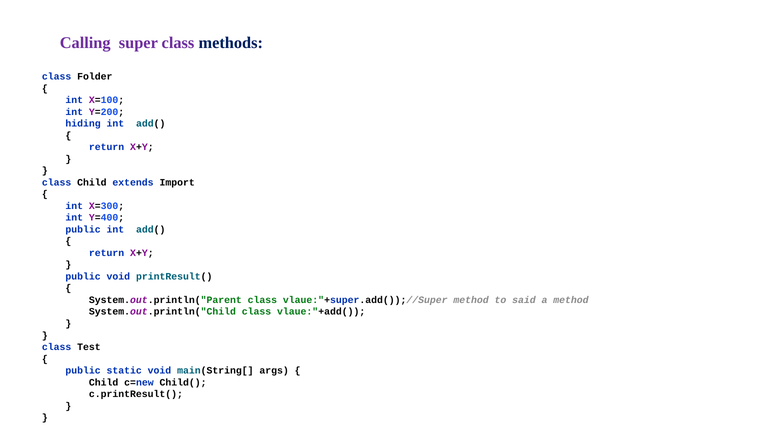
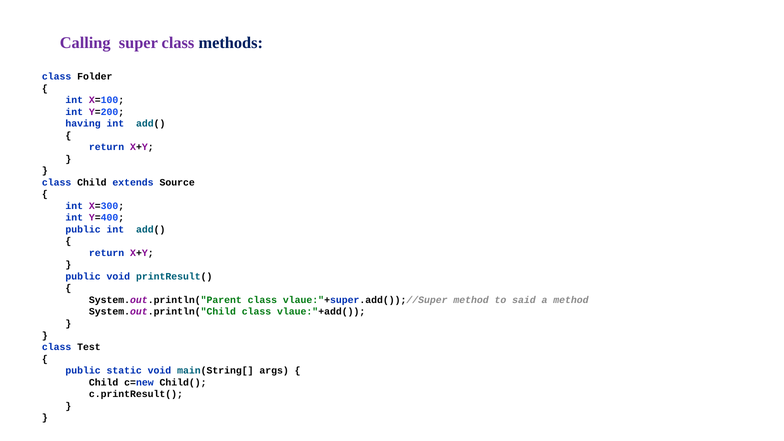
hiding: hiding -> having (83, 124)
Import: Import -> Source (177, 182)
